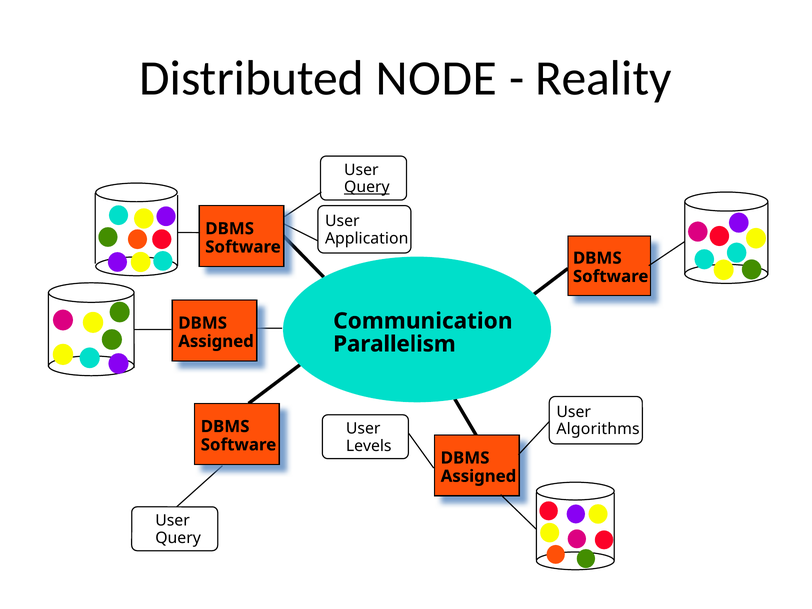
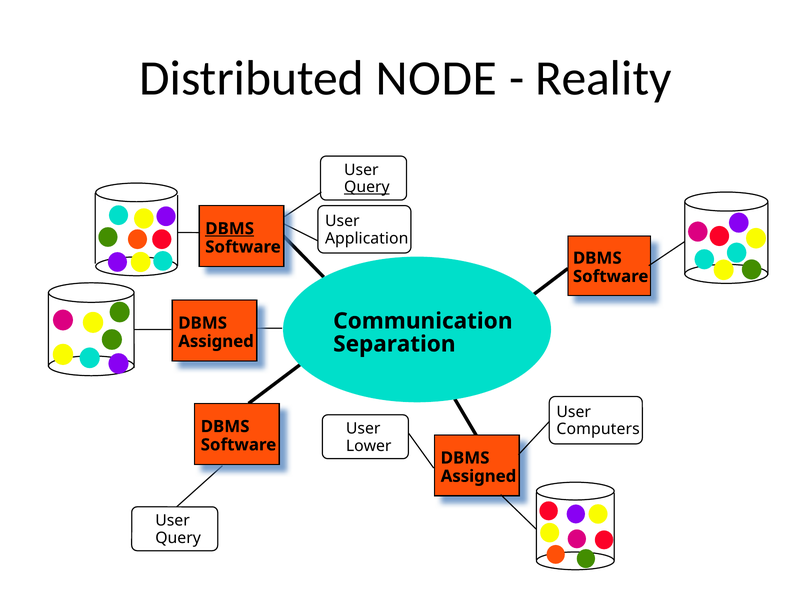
DBMS underline: none -> present (230, 229)
Parallelism: Parallelism -> Separation (394, 344)
Algorithms: Algorithms -> Computers (598, 429)
Levels: Levels -> Lower (369, 446)
